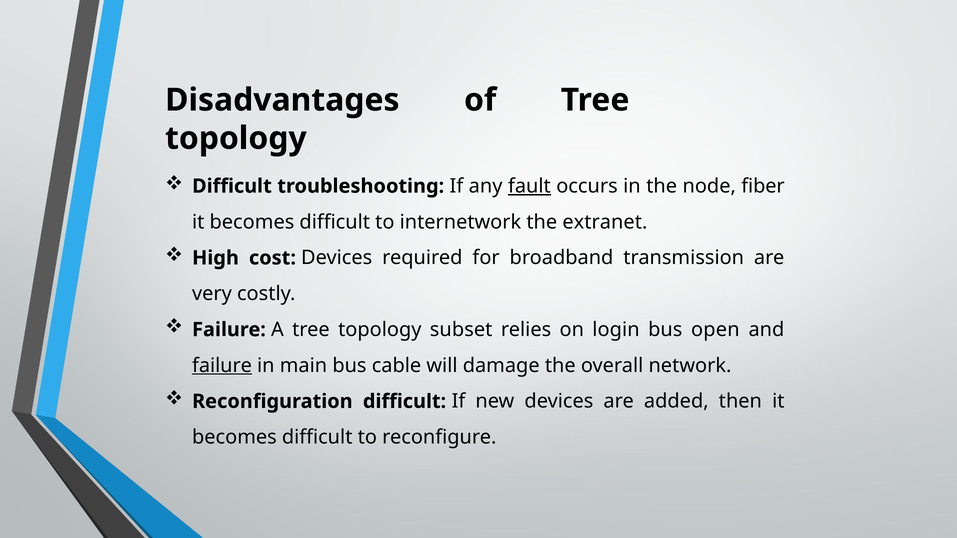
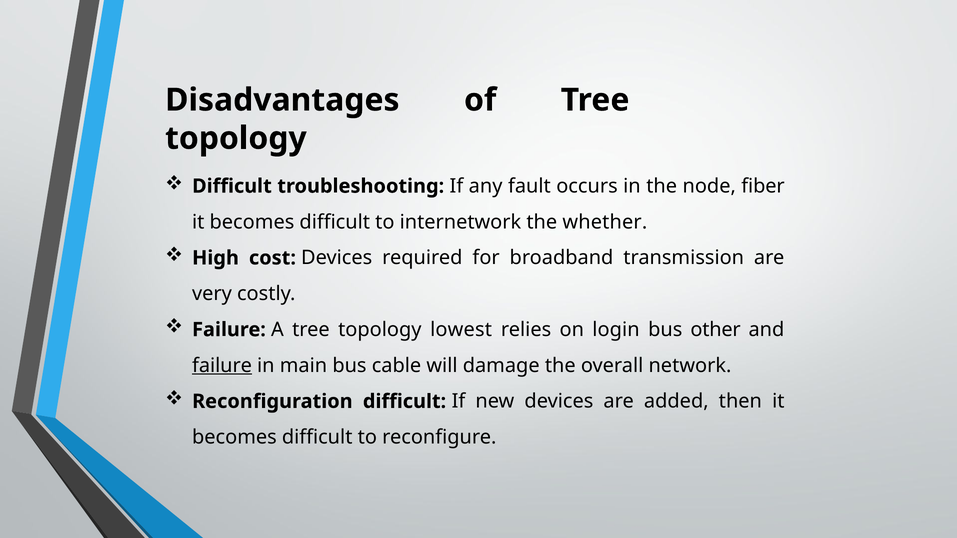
fault underline: present -> none (529, 186)
extranet: extranet -> whether (605, 222)
subset: subset -> lowest (461, 330)
open: open -> other (716, 330)
